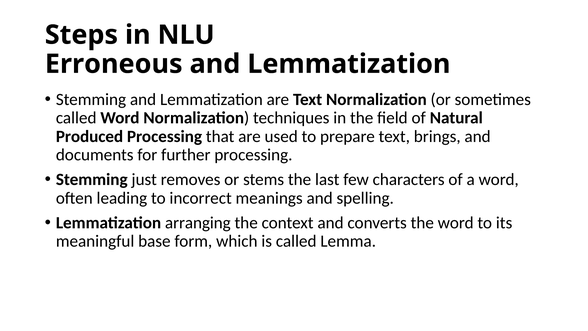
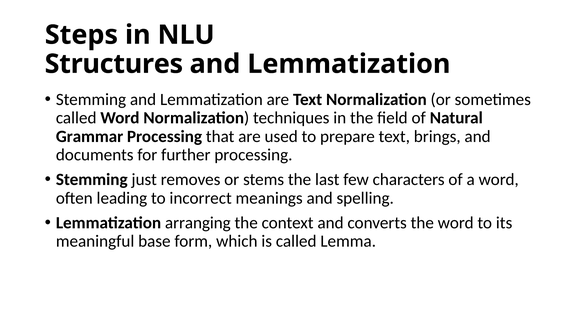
Erroneous: Erroneous -> Structures (114, 64)
Produced: Produced -> Grammar (90, 136)
